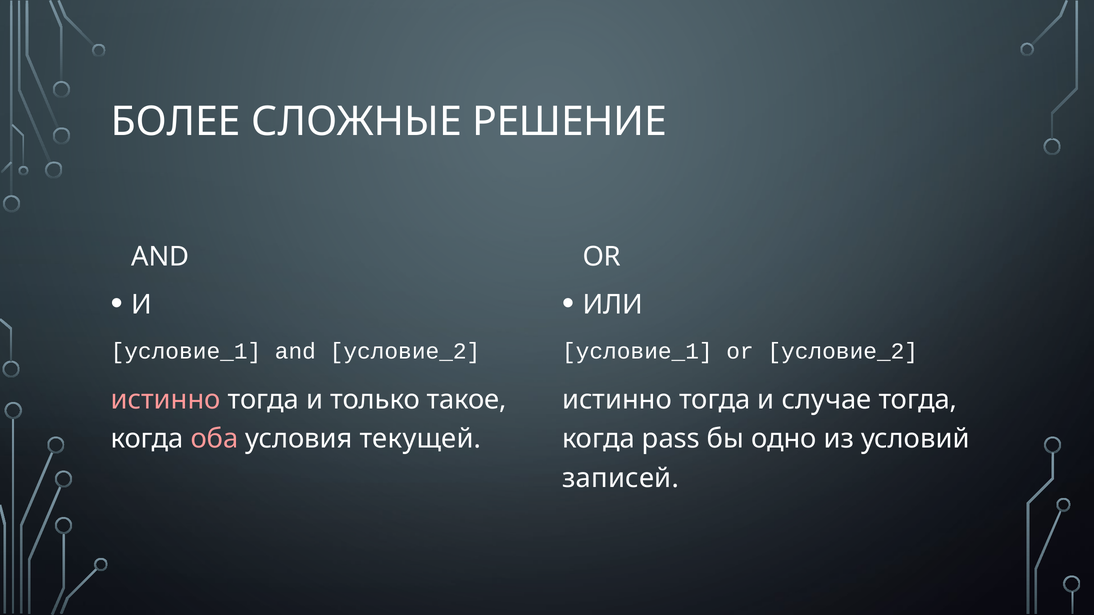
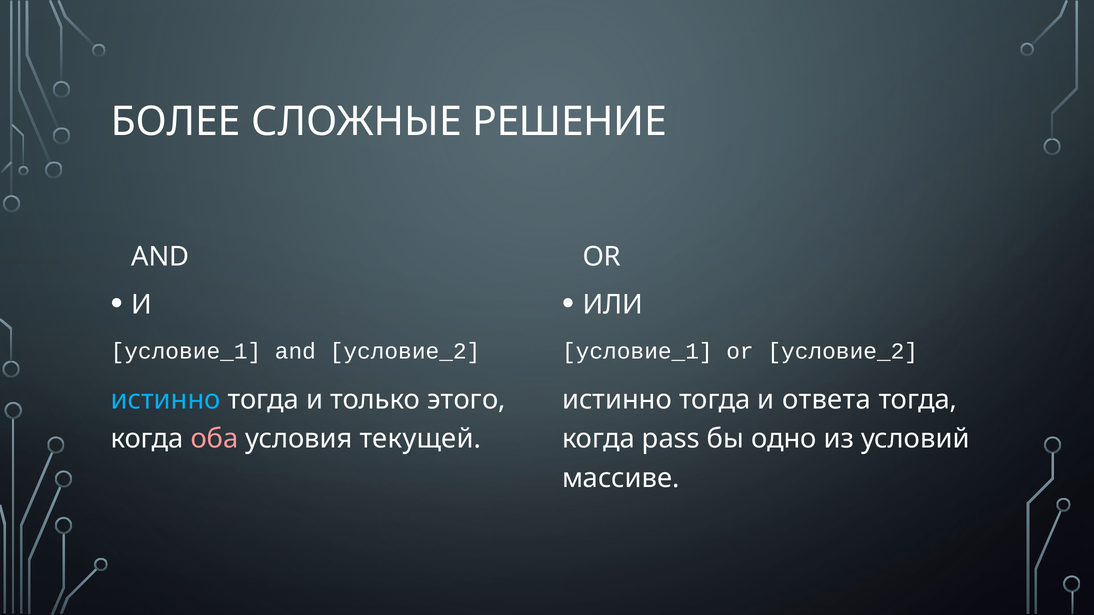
истинно colour: pink -> light blue (166, 400)
такое: такое -> этого (466, 400)
случае: случае -> ответа (826, 400)
записей: записей -> массиве (621, 479)
